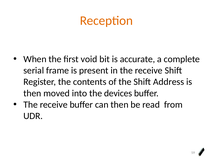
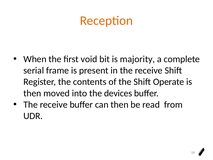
accurate: accurate -> majority (137, 59)
Address: Address -> Operate (169, 82)
